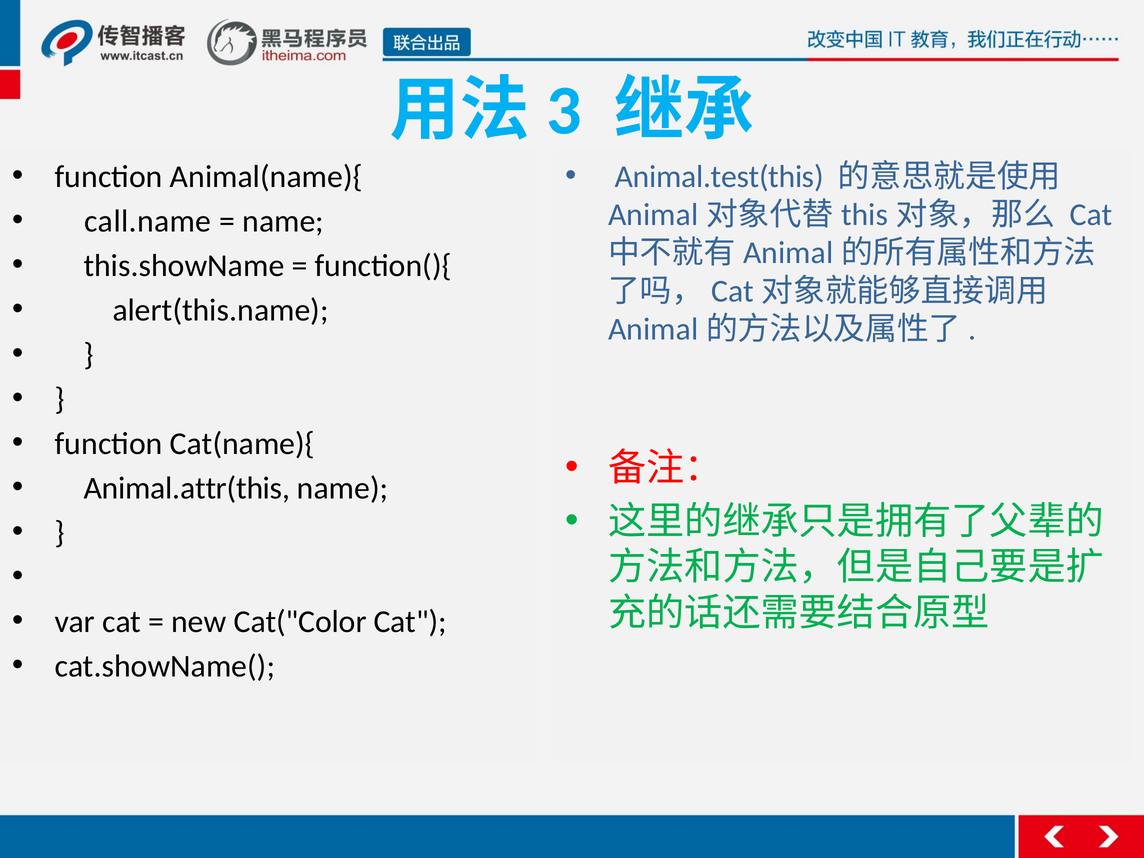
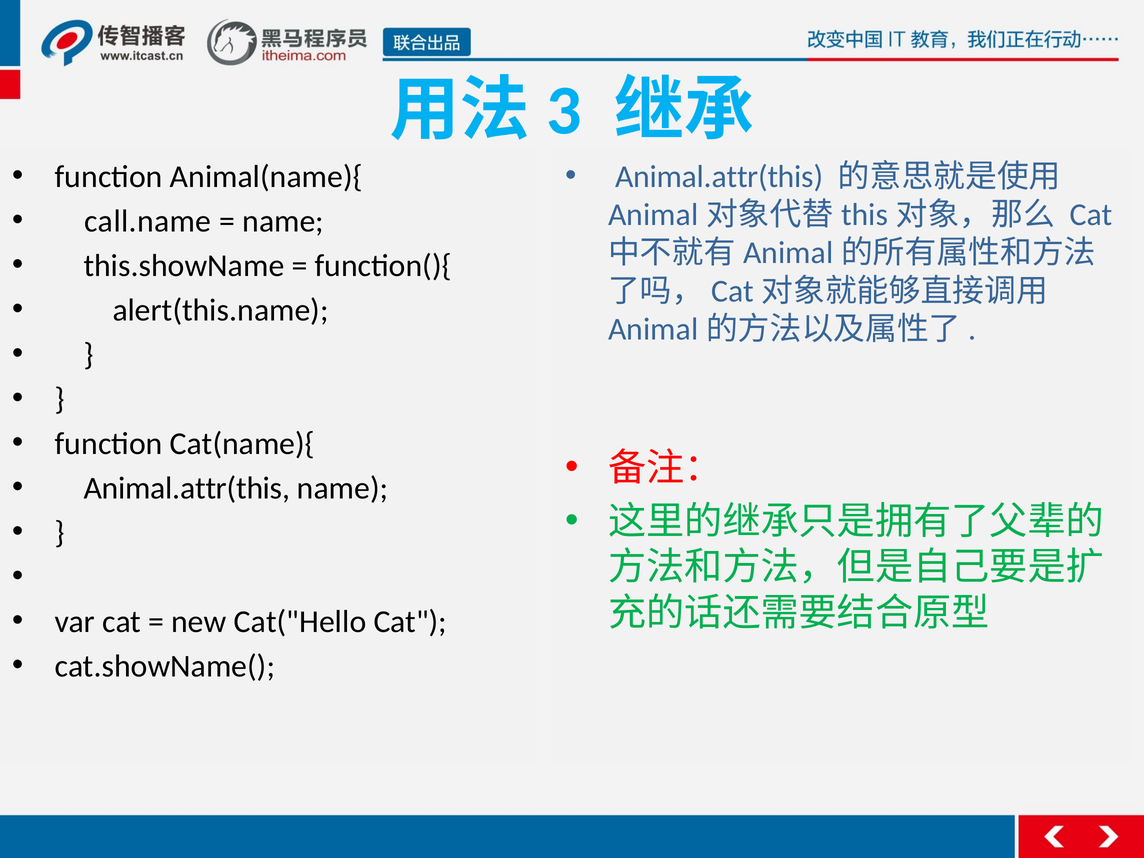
Animal.test(this: Animal.test(this -> Animal.attr(this (719, 177)
Cat("Color: Cat("Color -> Cat("Hello (300, 622)
